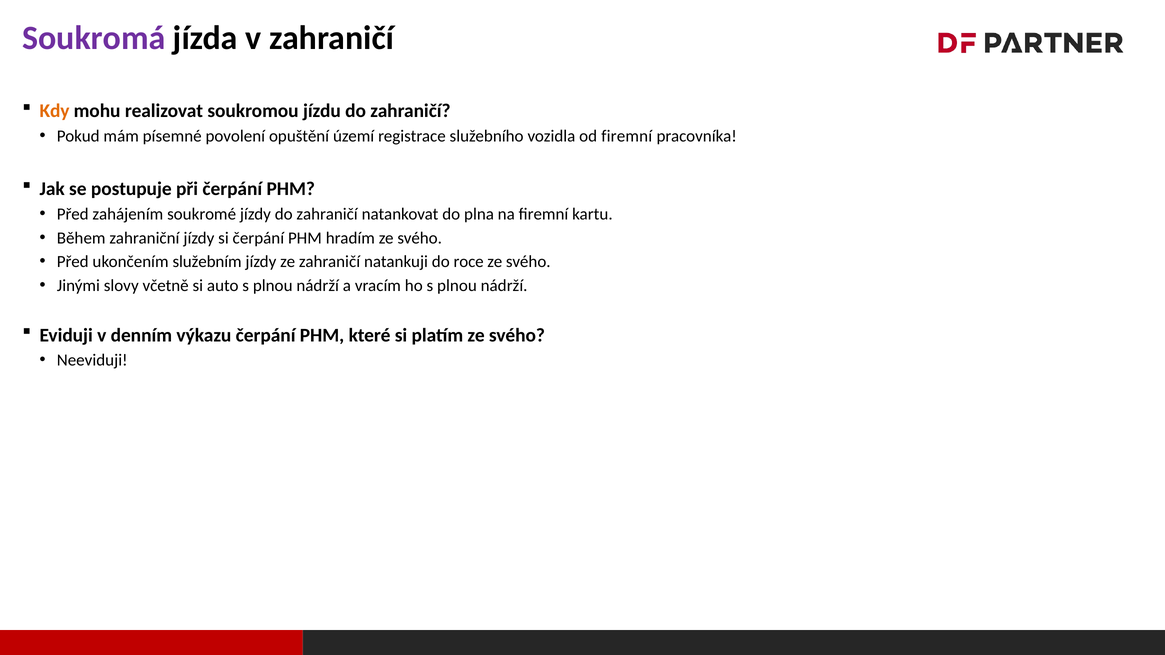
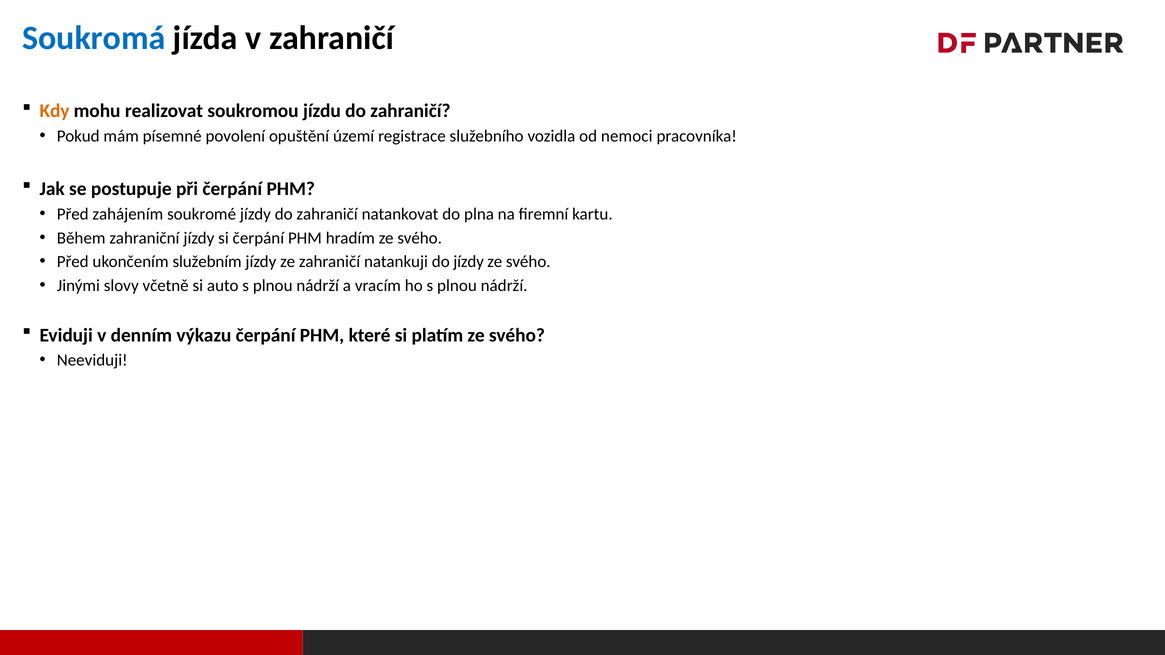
Soukromá colour: purple -> blue (94, 38)
od firemní: firemní -> nemoci (627, 136)
do roce: roce -> jízdy (469, 262)
